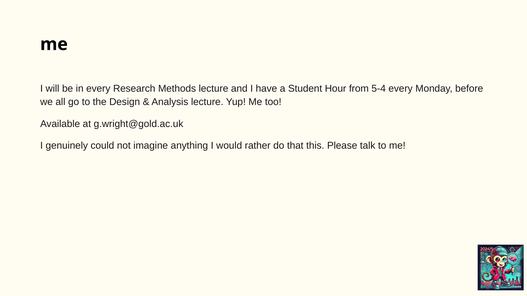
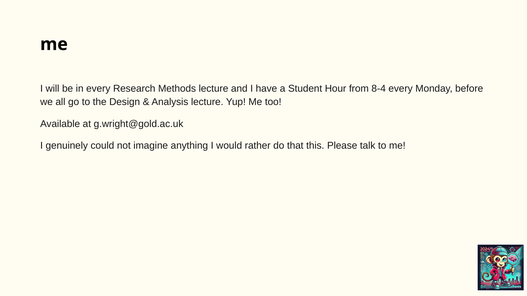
5-4: 5-4 -> 8-4 (379, 89)
